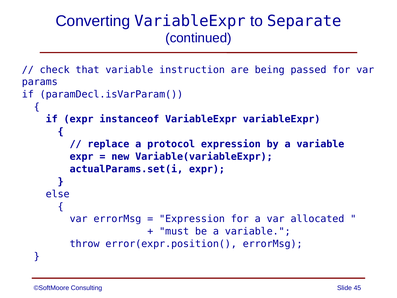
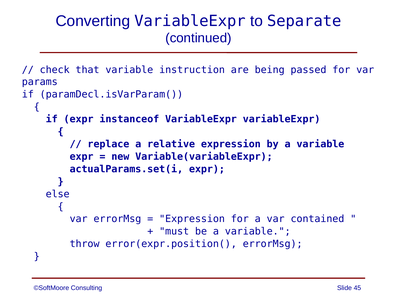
protocol: protocol -> relative (171, 144)
allocated: allocated -> contained (317, 219)
